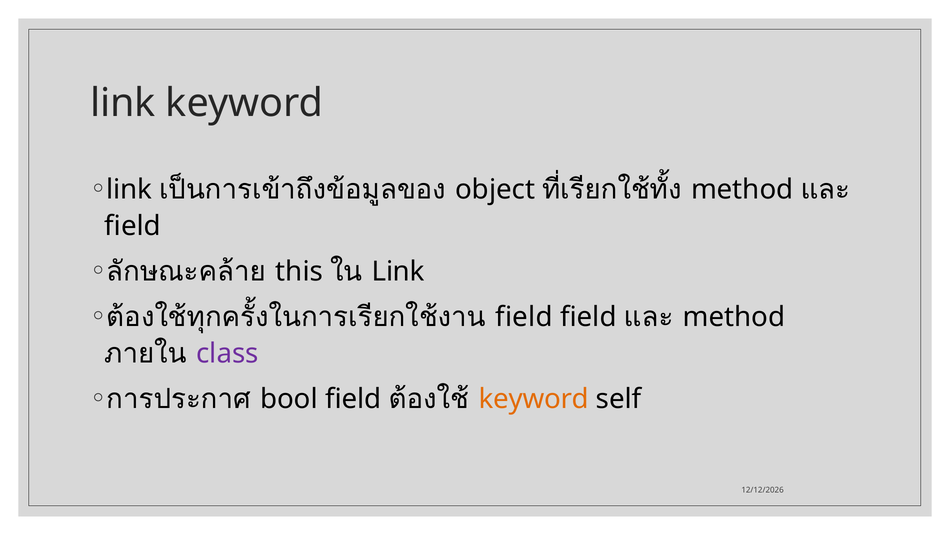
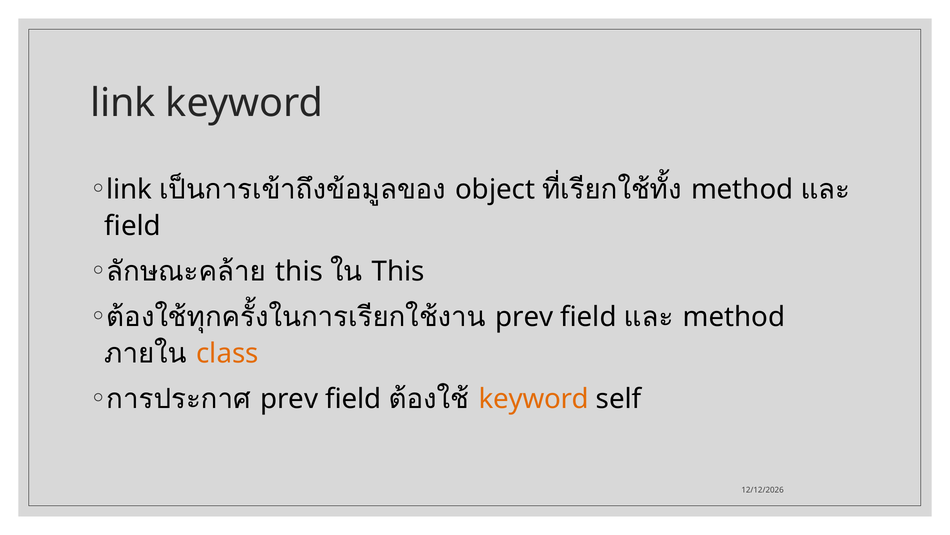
Link: Link -> This (398, 271)
field: field -> prev (524, 317)
class colour: purple -> orange (227, 353)
bool: bool -> prev (289, 398)
